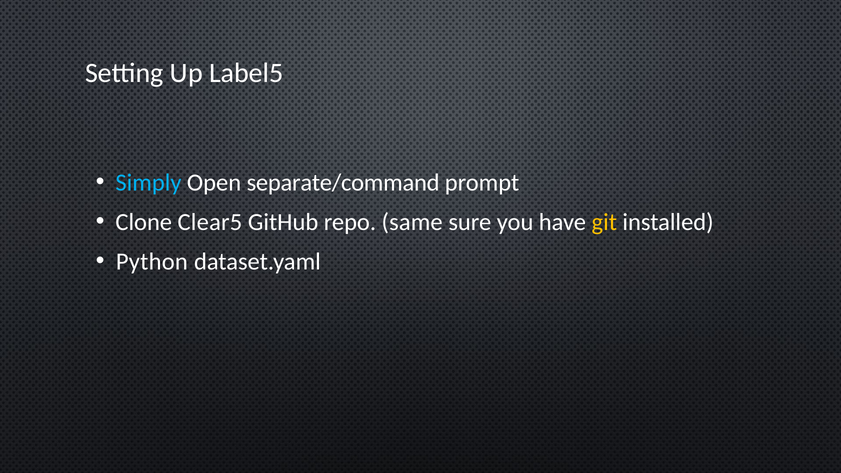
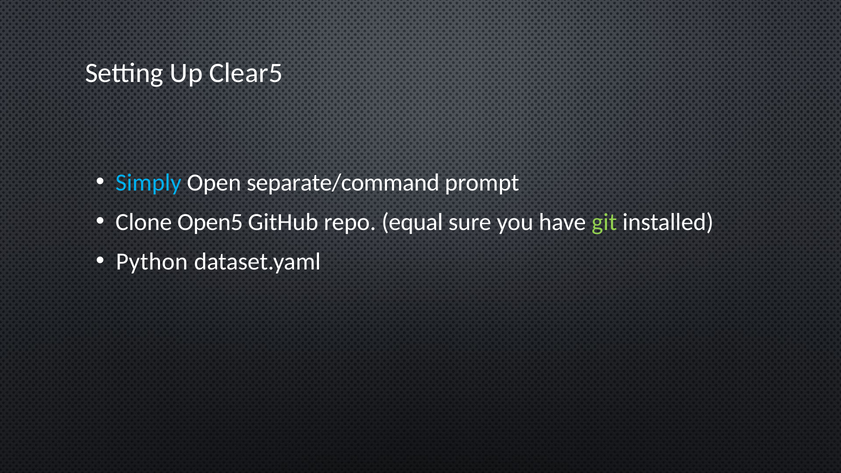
Label5: Label5 -> Clear5 (246, 73)
Clear5: Clear5 -> Open5 (210, 222)
same: same -> equal (412, 222)
git colour: yellow -> light green (604, 222)
